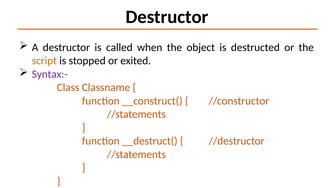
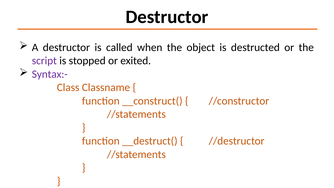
script colour: orange -> purple (44, 61)
